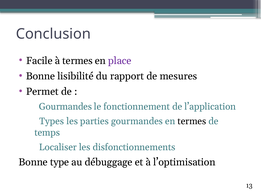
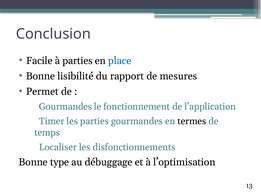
à termes: termes -> parties (78, 61)
place colour: purple -> blue (120, 61)
Types: Types -> Timer (52, 121)
